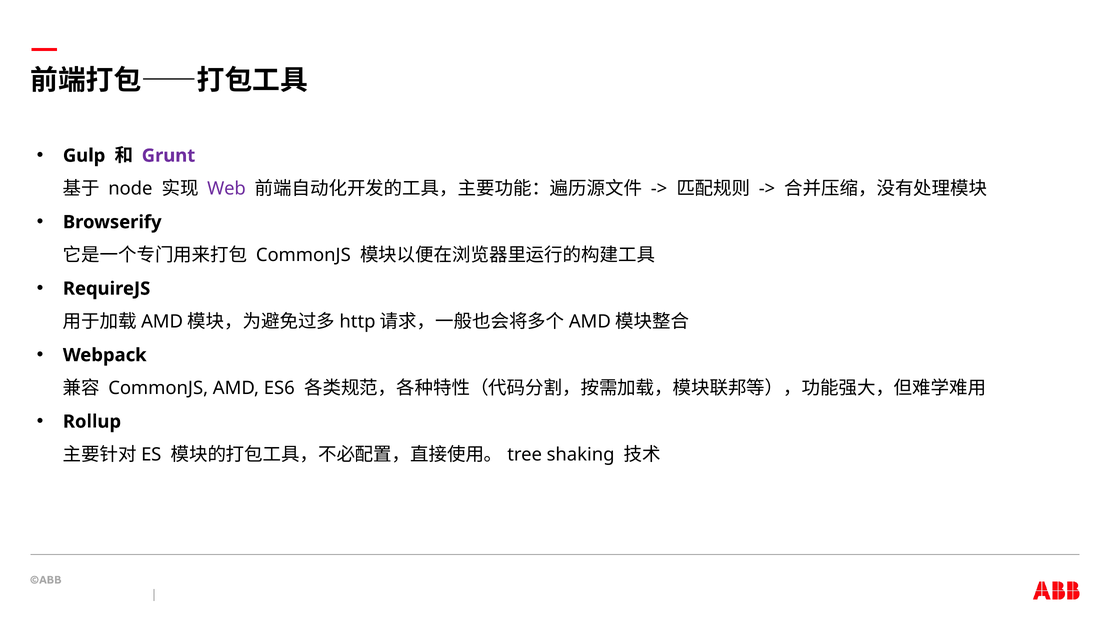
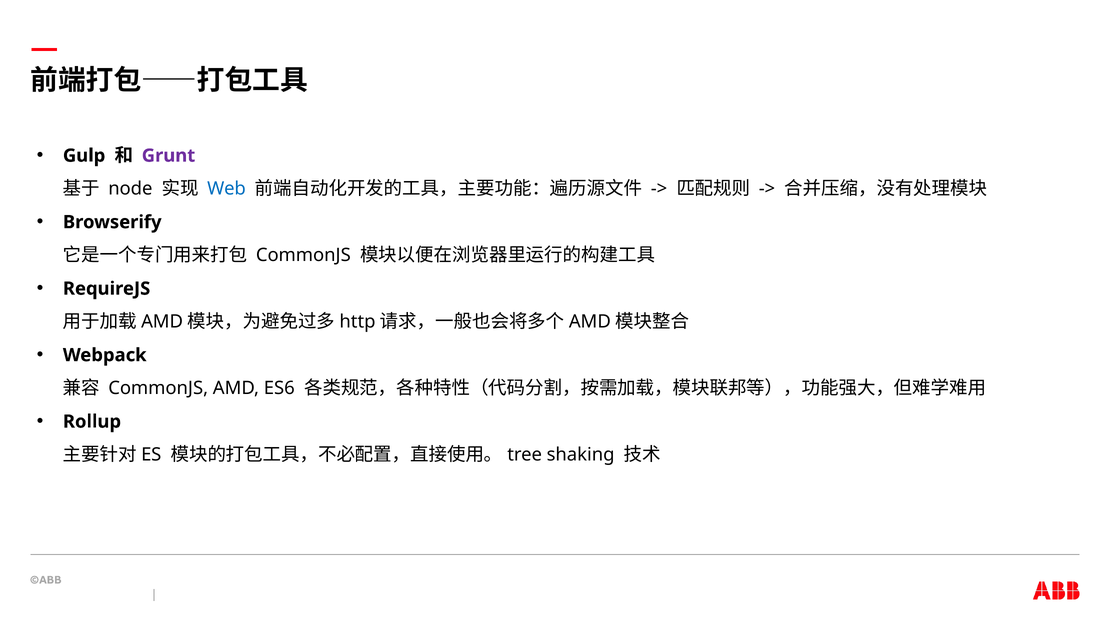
Web colour: purple -> blue (227, 189)
